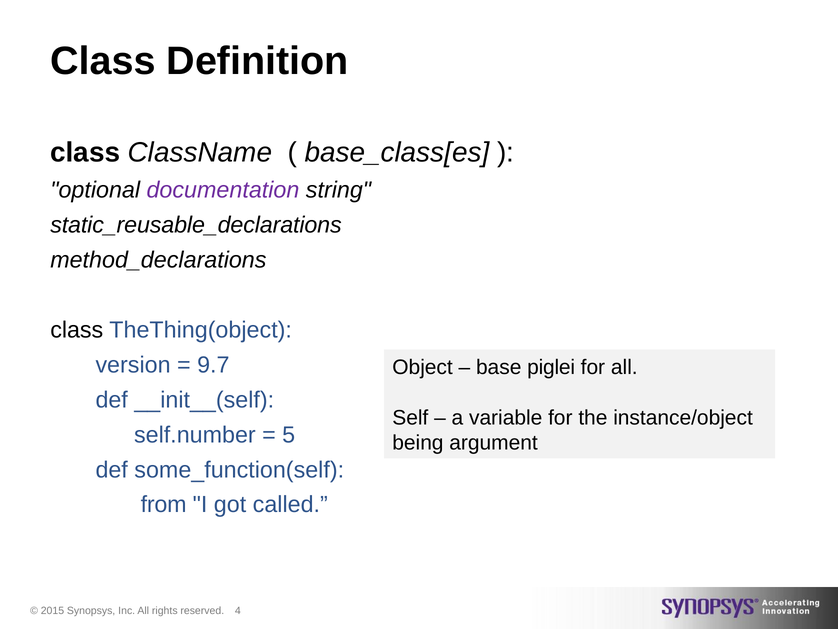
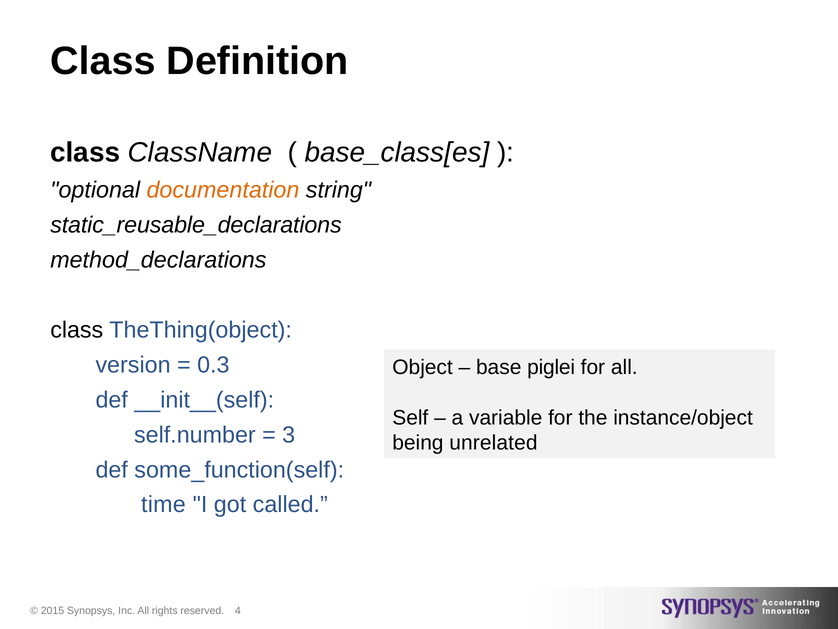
documentation colour: purple -> orange (223, 190)
9.7: 9.7 -> 0.3 (213, 365)
5: 5 -> 3 (289, 435)
argument: argument -> unrelated (493, 443)
from: from -> time (163, 504)
